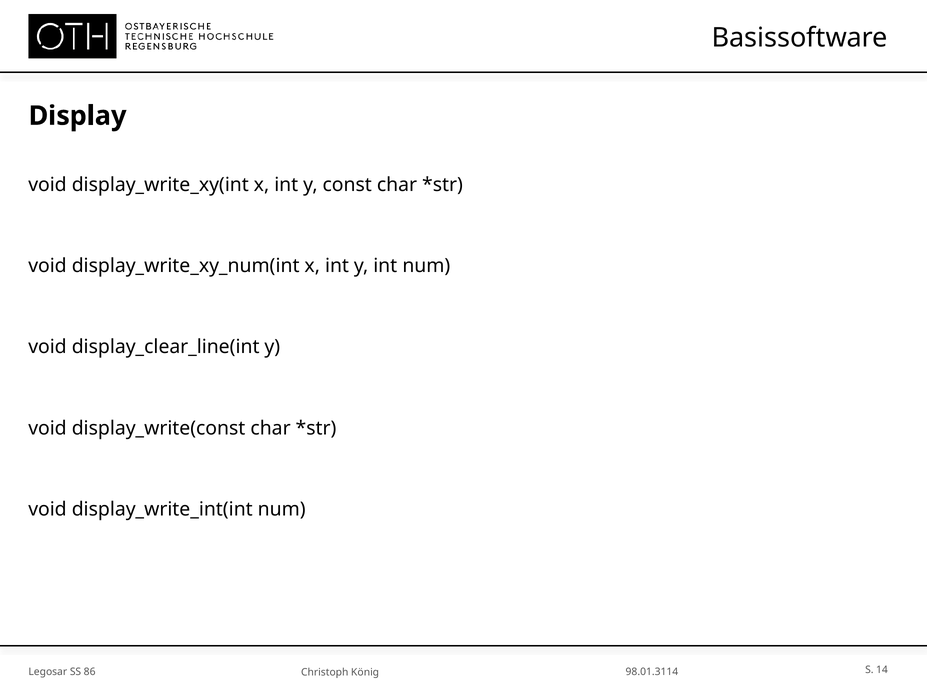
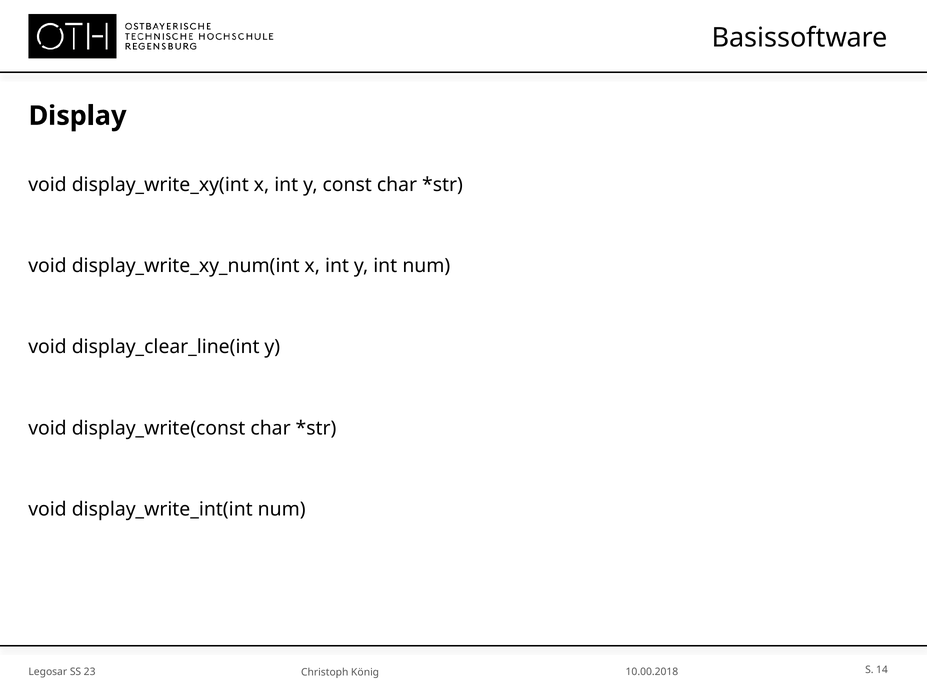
86: 86 -> 23 (90, 671)
98.01.3114: 98.01.3114 -> 10.00.2018 (652, 671)
